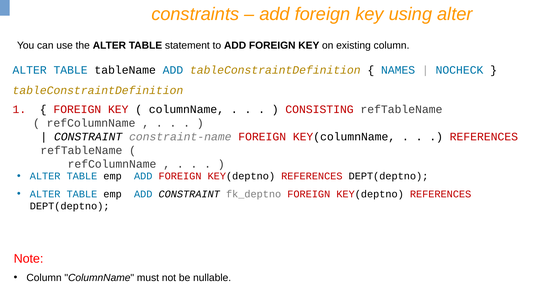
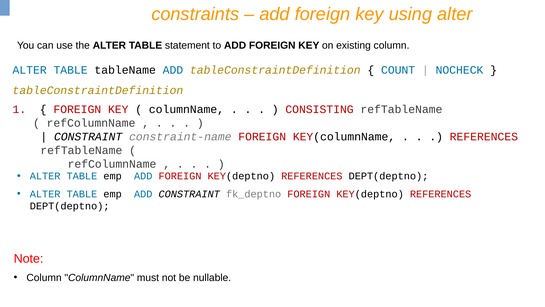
NAMES: NAMES -> COUNT (398, 70)
